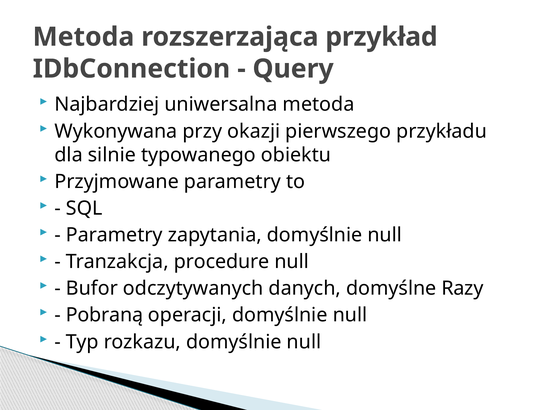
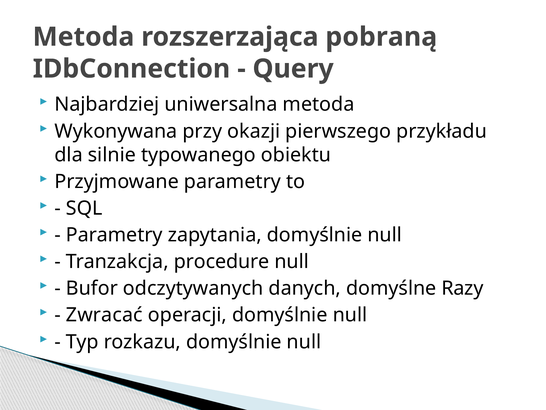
przykład: przykład -> pobraną (381, 37)
Pobraną: Pobraną -> Zwracać (104, 315)
